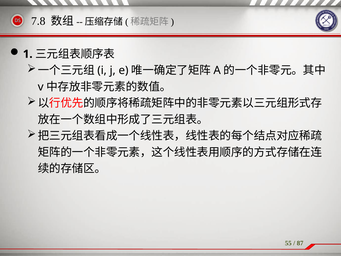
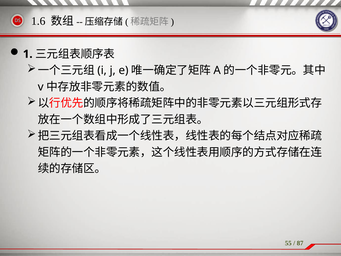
7.8: 7.8 -> 1.6 (38, 21)
